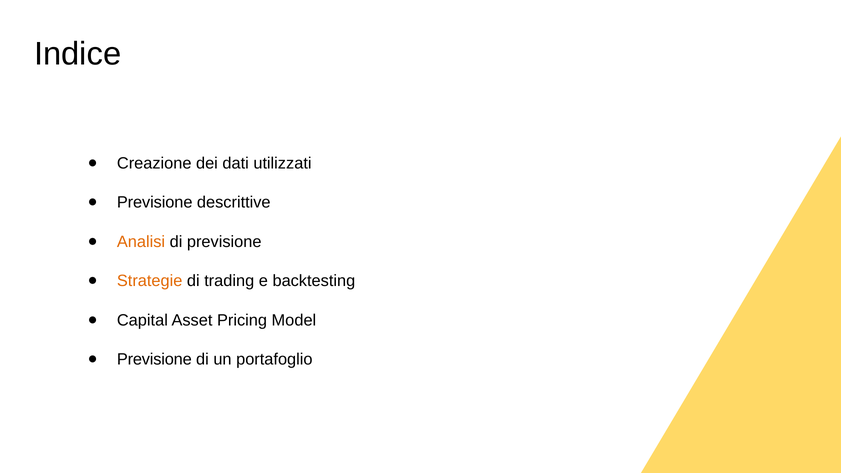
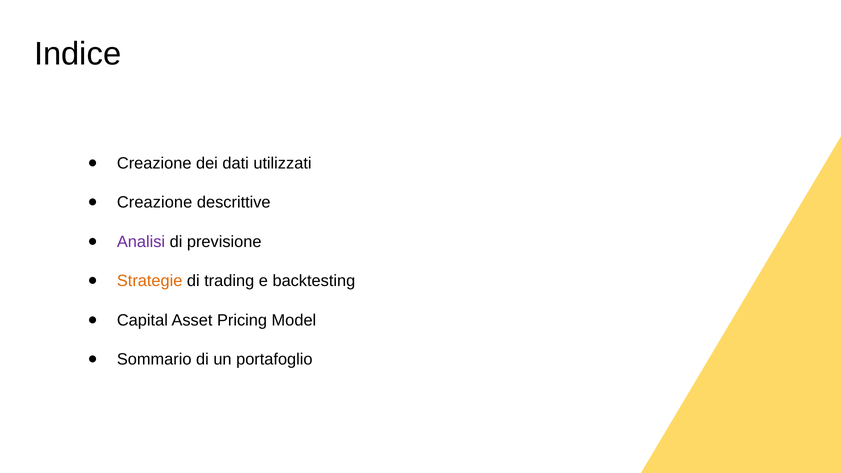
Previsione: Previsione -> Creazione (155, 202)
Analisi colour: orange -> purple (141, 242)
Previsione: Previsione -> Sommario (154, 360)
